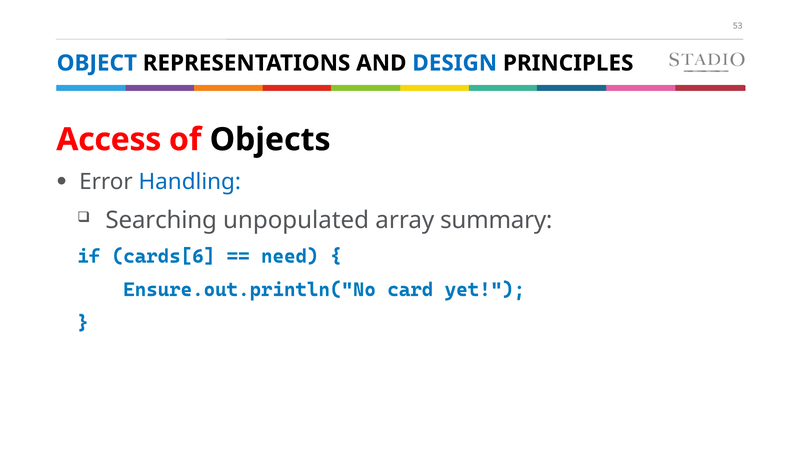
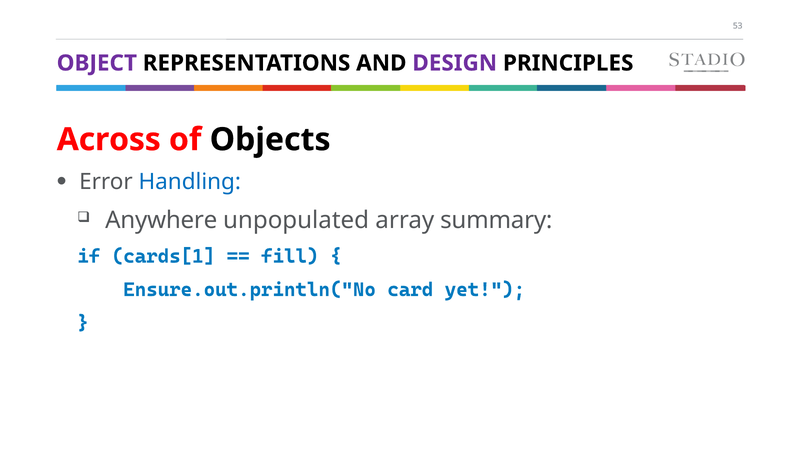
OBJECT colour: blue -> purple (97, 63)
DESIGN colour: blue -> purple (455, 63)
Access: Access -> Across (109, 140)
Searching: Searching -> Anywhere (161, 220)
cards[6: cards[6 -> cards[1 (163, 256)
need: need -> fill (290, 256)
